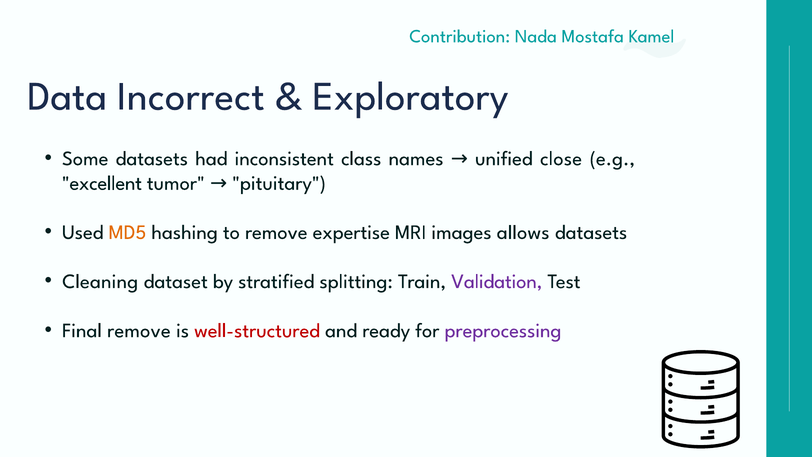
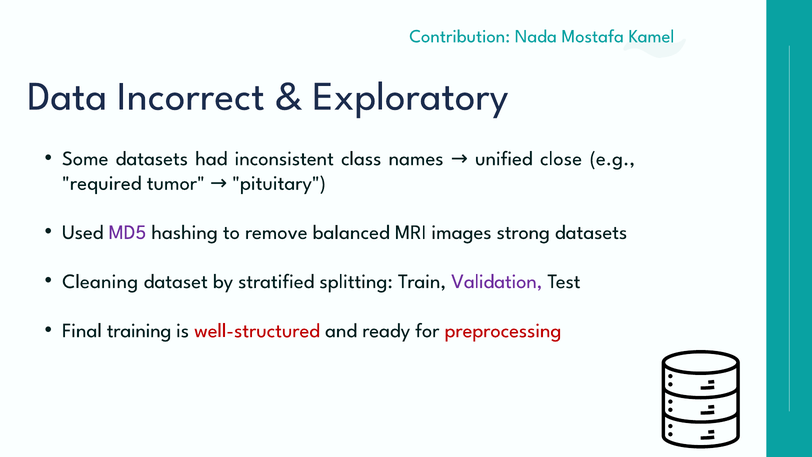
excellent: excellent -> required (102, 183)
MD5 colour: orange -> purple (127, 232)
expertise: expertise -> balanced (351, 232)
allows: allows -> strong (523, 232)
Final remove: remove -> training (139, 330)
preprocessing colour: purple -> red (503, 330)
